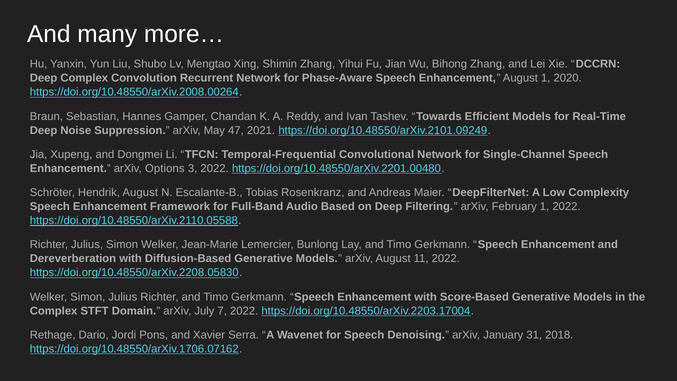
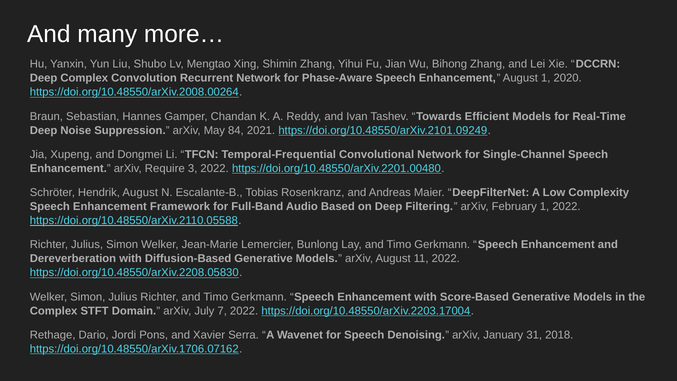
47: 47 -> 84 (236, 130)
Options: Options -> Require (165, 168)
